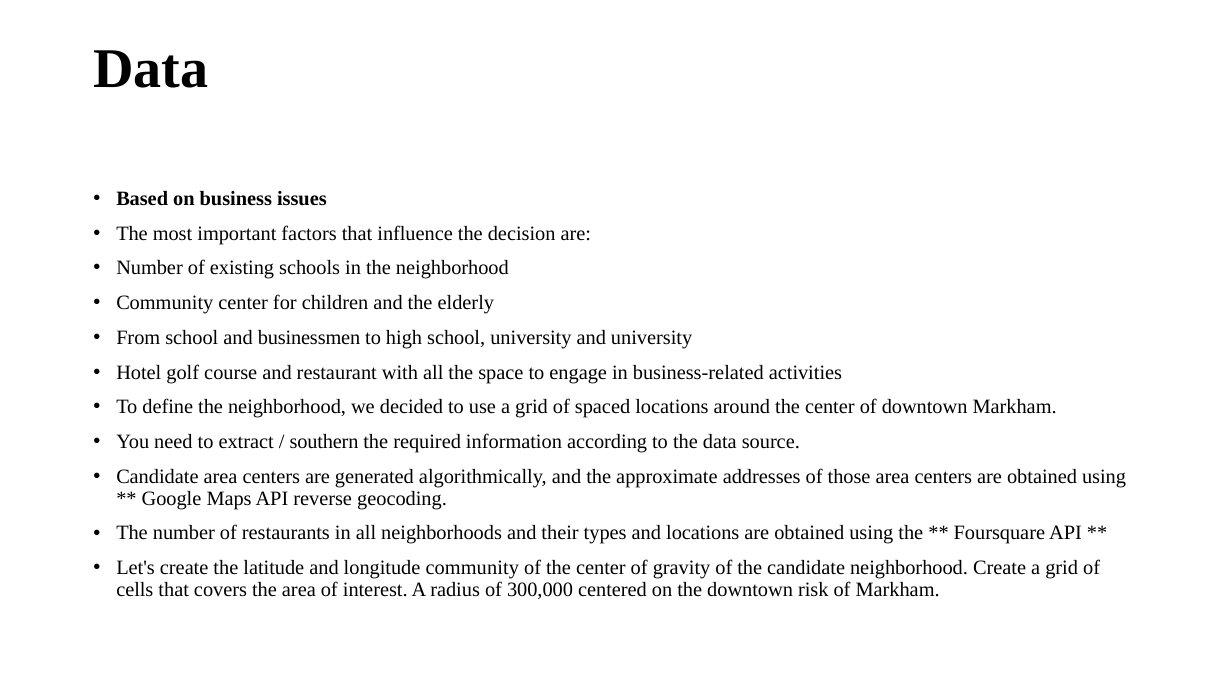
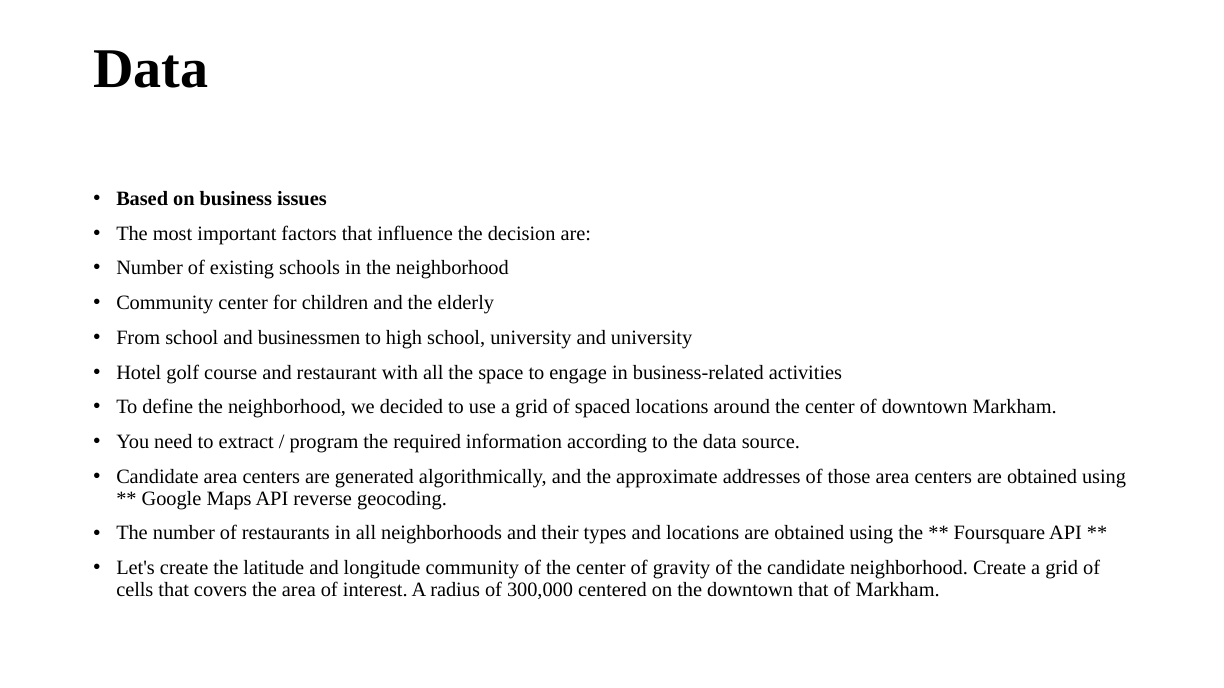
southern: southern -> program (324, 442)
downtown risk: risk -> that (813, 590)
